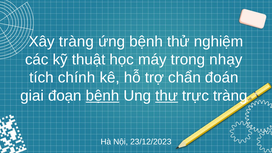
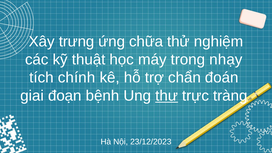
Xây tràng: tràng -> trưng (77, 41)
ứng bệnh: bệnh -> chữa (146, 41)
bệnh underline: present -> none (102, 96)
